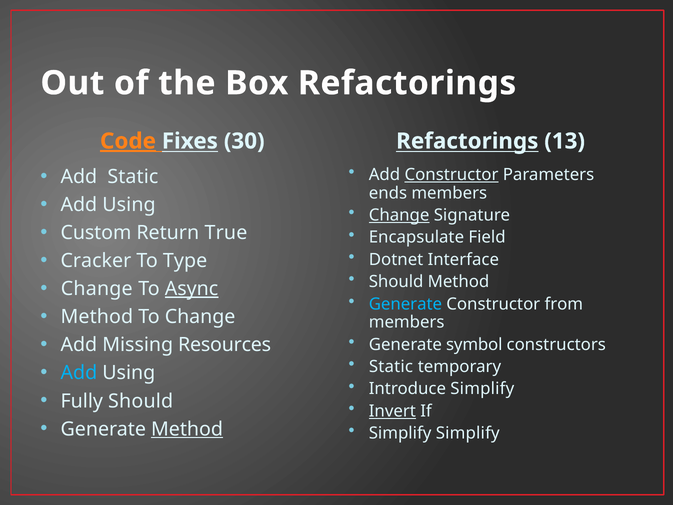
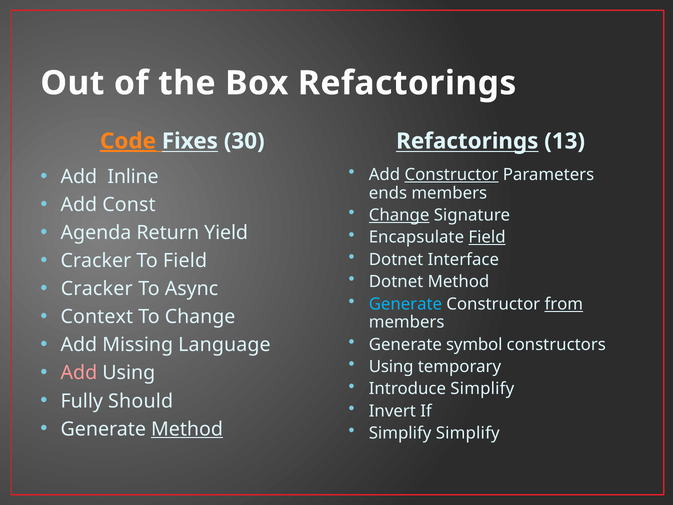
Add Static: Static -> Inline (133, 177)
Using: Using -> Const (129, 205)
Custom: Custom -> Agenda (96, 233)
True: True -> Yield (226, 233)
Field underline: none -> present (487, 237)
To Type: Type -> Field (185, 261)
Should: Should -> Dotnet (396, 282)
Change: Change -> Cracker (97, 289)
Async underline: present -> none (192, 289)
from underline: none -> present (564, 304)
Method: Method -> Context (97, 317)
Resources: Resources -> Language (224, 345)
Static: Static -> Using (391, 366)
Add colour: light blue -> pink (79, 373)
Invert underline: present -> none (392, 411)
